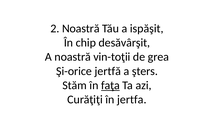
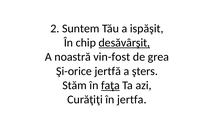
2 Noastră: Noastră -> Suntem (81, 29)
desăvârşit underline: none -> present (124, 43)
vin-toţii: vin-toţii -> vin-fost (112, 57)
